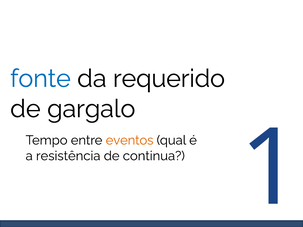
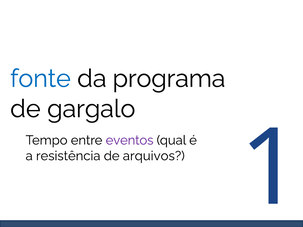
requerido: requerido -> programa (169, 79)
eventos colour: orange -> purple (130, 140)
continua: continua -> arquivos (154, 156)
